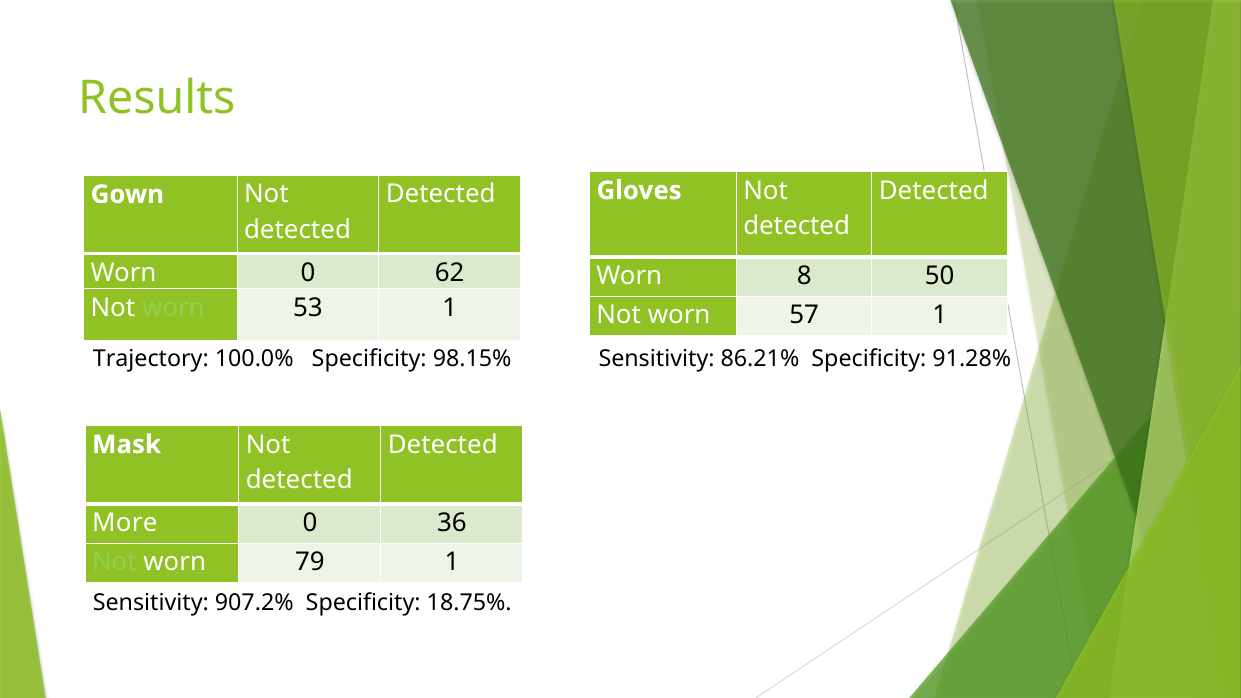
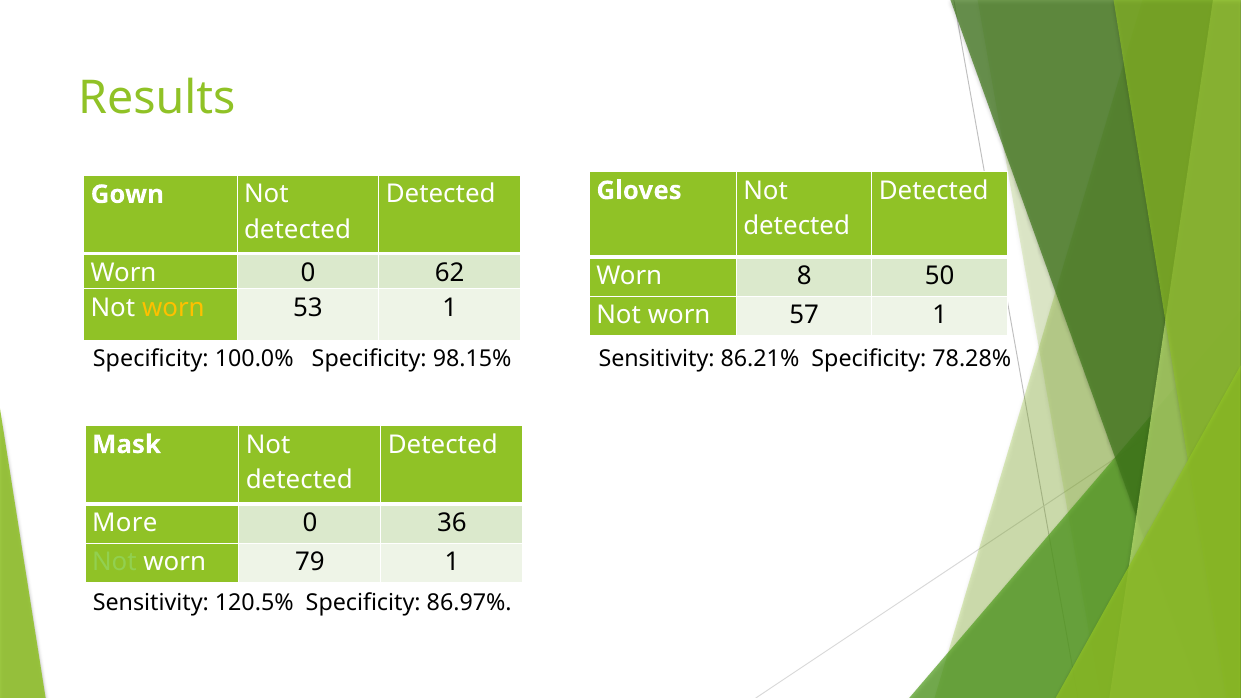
worn colour: light green -> yellow (173, 308)
Trajectory: Trajectory -> Specificity (151, 359)
91.28%: 91.28% -> 78.28% (972, 359)
907.2%: 907.2% -> 120.5% (254, 602)
18.75%: 18.75% -> 86.97% (469, 602)
